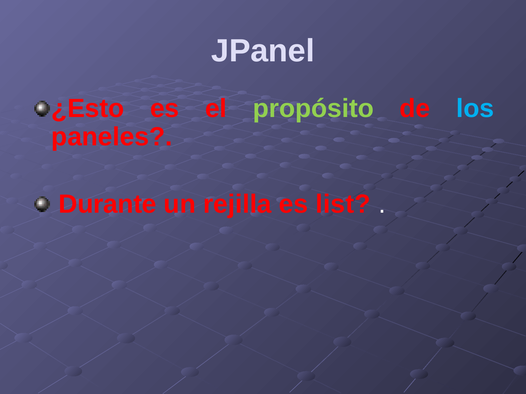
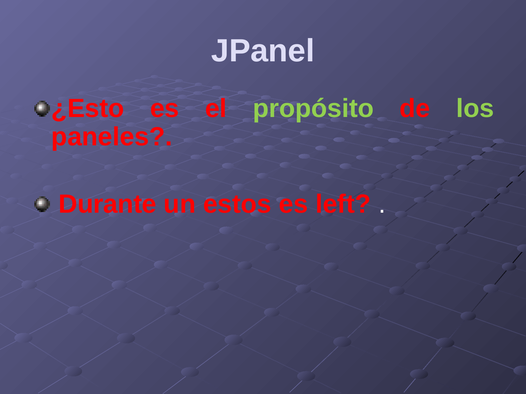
los colour: light blue -> light green (475, 109)
rejilla: rejilla -> estos (237, 204)
list: list -> left (343, 204)
